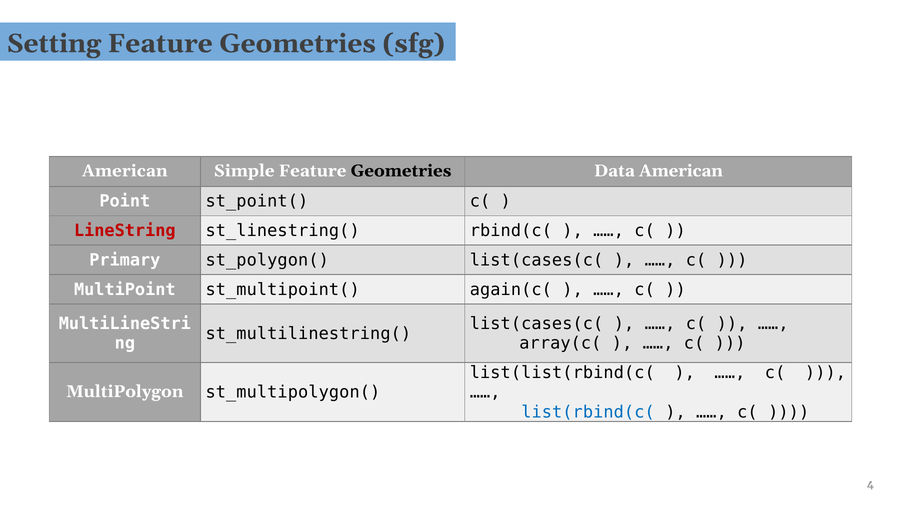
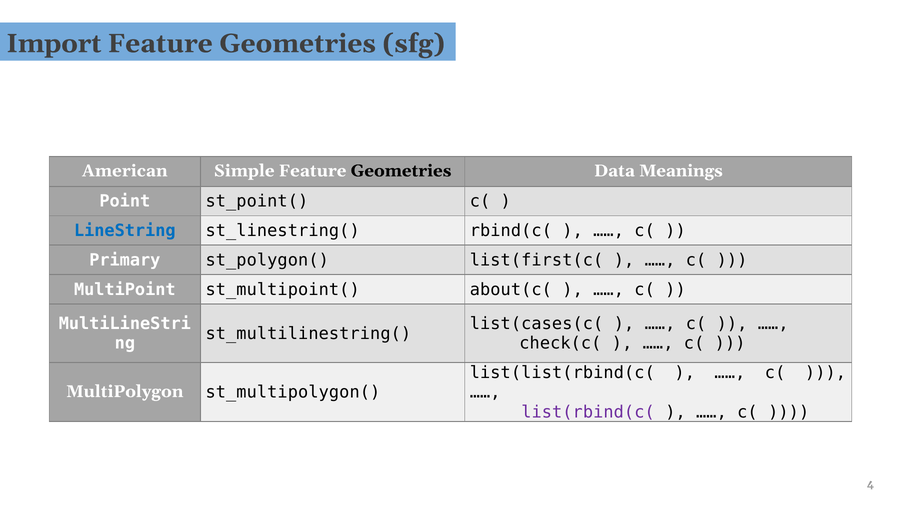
Setting: Setting -> Import (54, 43)
Data American: American -> Meanings (681, 171)
LineString colour: red -> blue (125, 231)
list(cases(c(: list(cases(c( -> list(first(c( (537, 260)
again(c(: again(c( -> about(c( (511, 289)
array(c(: array(c( -> check(c( (560, 343)
list(rbind(c( colour: blue -> purple (588, 412)
